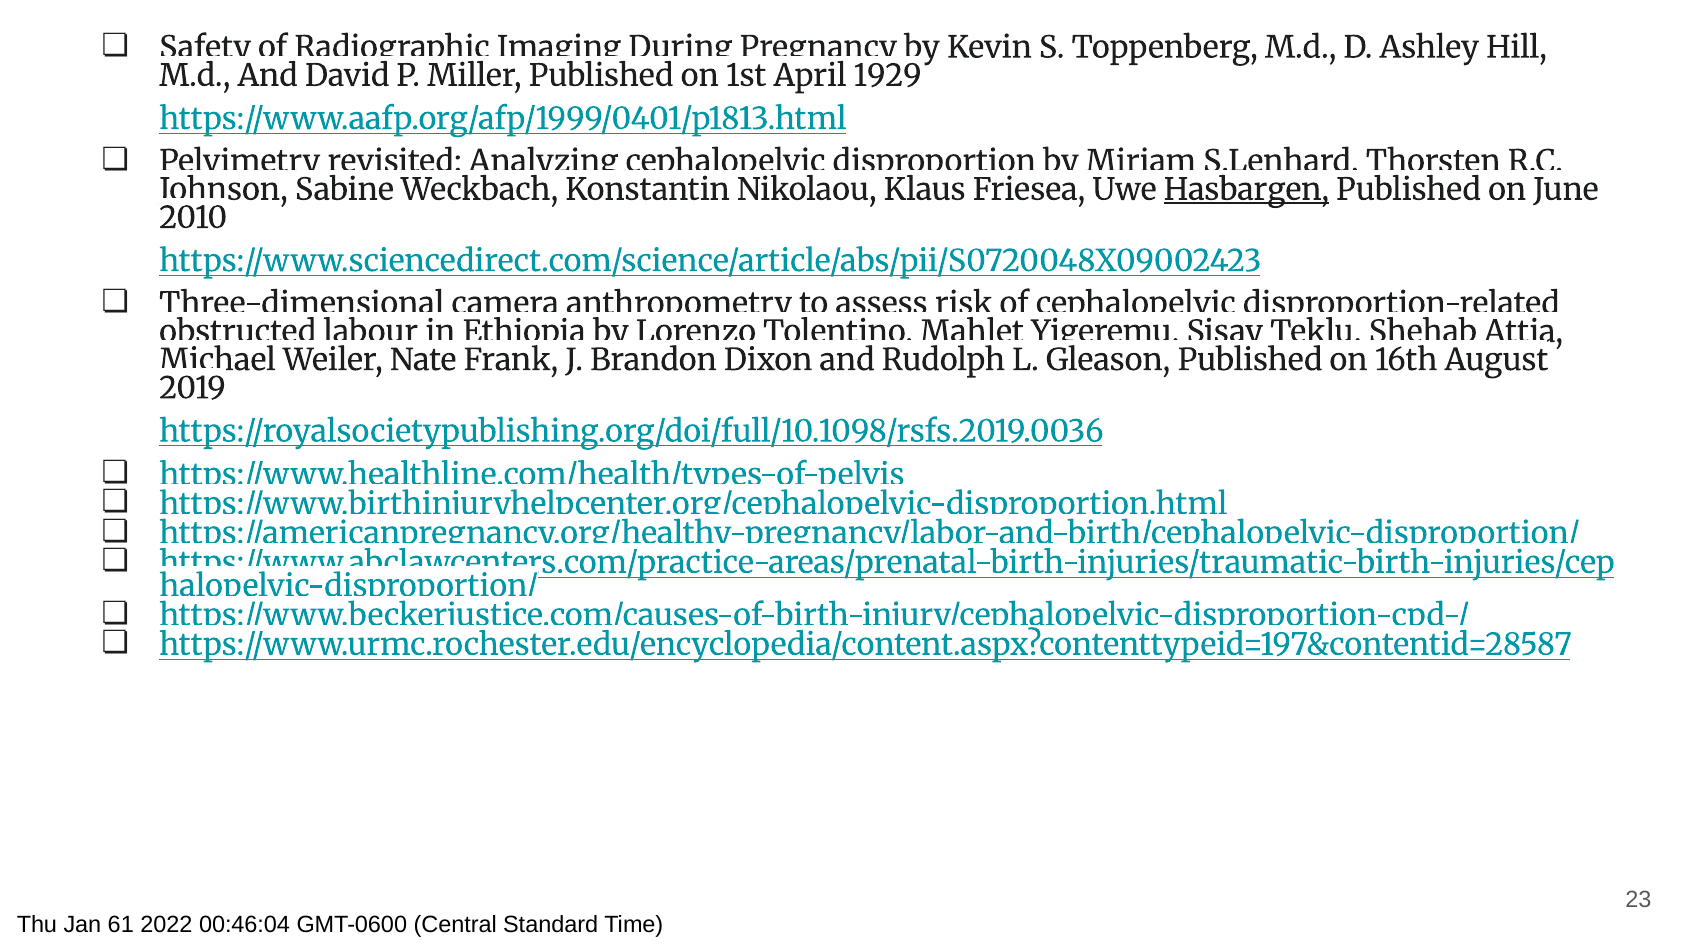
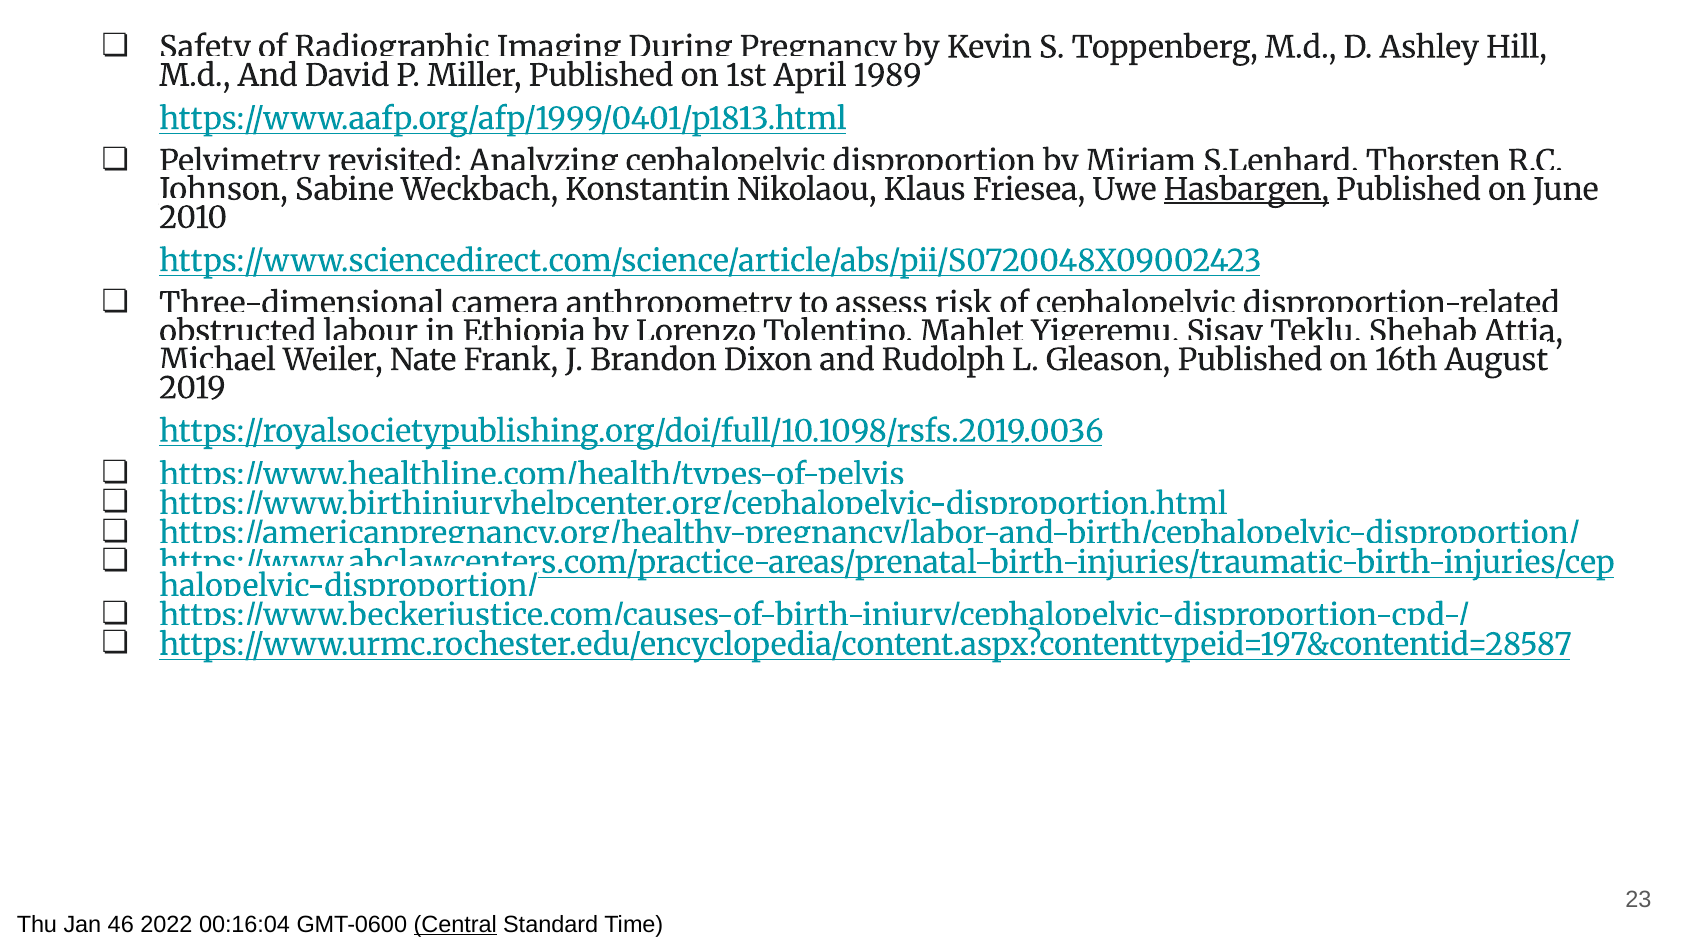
1929: 1929 -> 1989 (887, 76)
61: 61 -> 46 (121, 925)
00:46:04: 00:46:04 -> 00:16:04 (245, 925)
Central underline: none -> present (455, 925)
